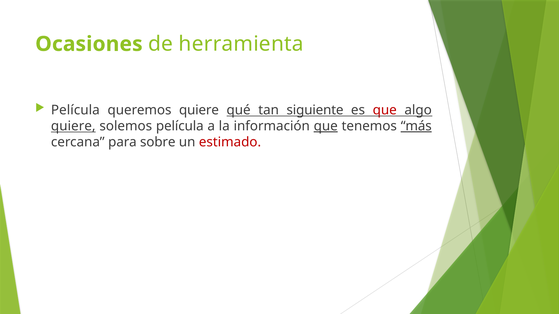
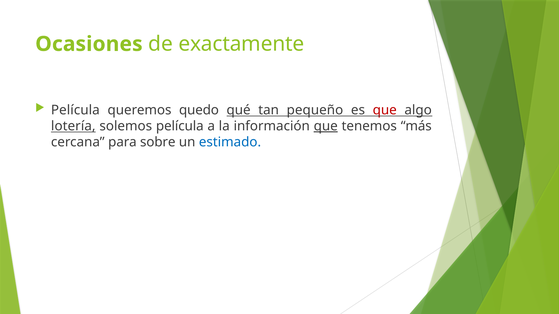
herramienta: herramienta -> exactamente (241, 44)
queremos quiere: quiere -> quedo (199, 110)
siguiente: siguiente -> pequeño (315, 110)
quiere: quiere -> lotería (73, 126)
más underline: present -> none (416, 126)
estimado colour: red -> blue (230, 142)
